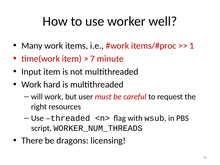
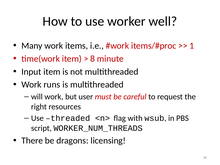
7: 7 -> 8 (93, 59)
hard: hard -> runs (52, 85)
